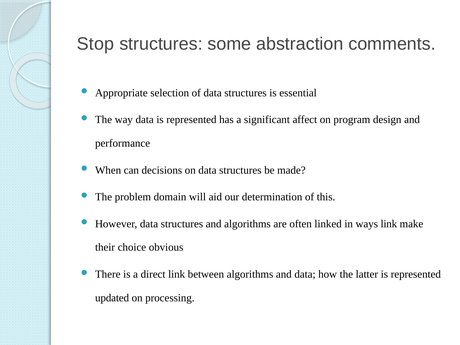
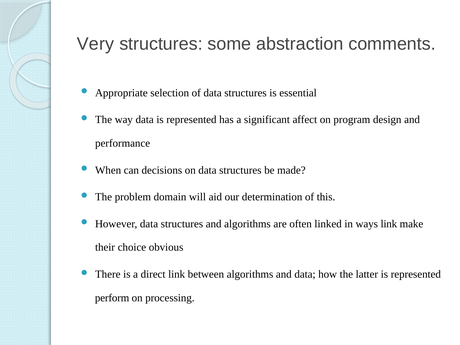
Stop: Stop -> Very (96, 44)
updated: updated -> perform (112, 298)
